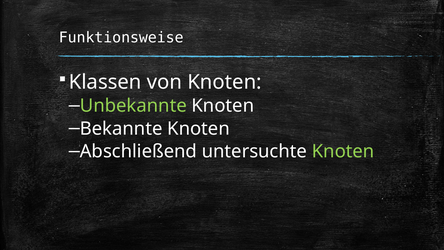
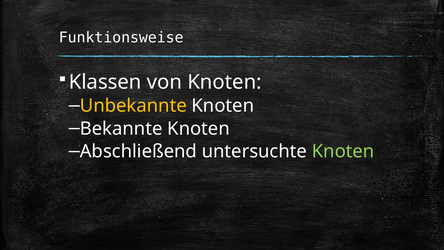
Unbekannte colour: light green -> yellow (133, 106)
